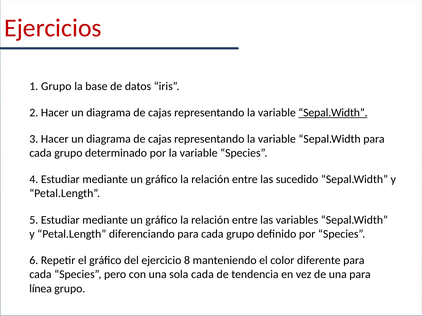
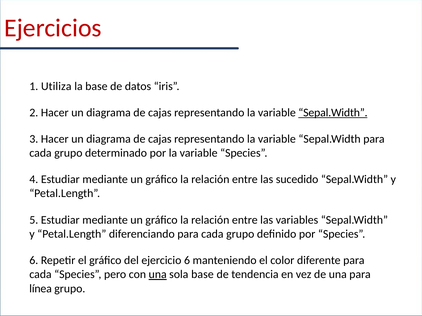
1 Grupo: Grupo -> Utiliza (56, 86)
ejercicio 8: 8 -> 6 (187, 261)
una underline: none -> present (158, 275)
sola cada: cada -> base (202, 275)
